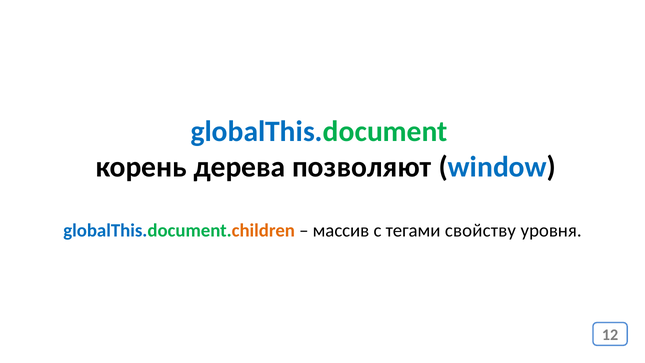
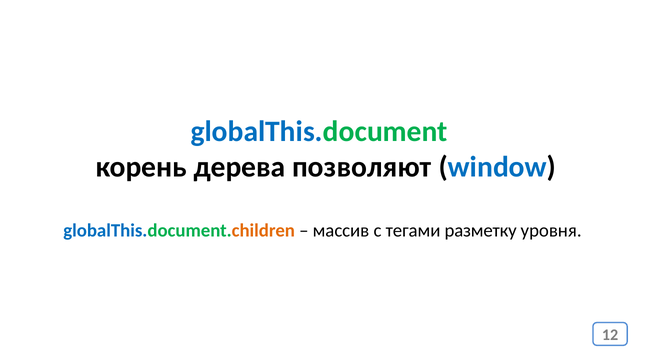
свойству: свойству -> разметку (481, 231)
